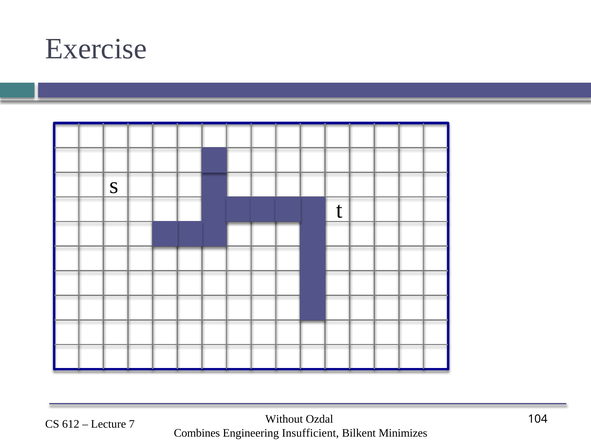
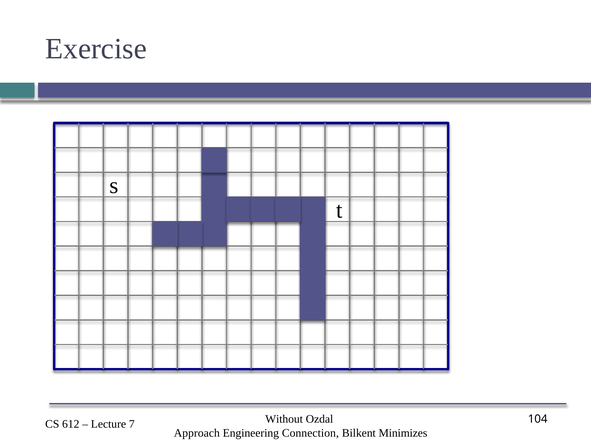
Combines: Combines -> Approach (197, 433)
Insufficient: Insufficient -> Connection (310, 433)
